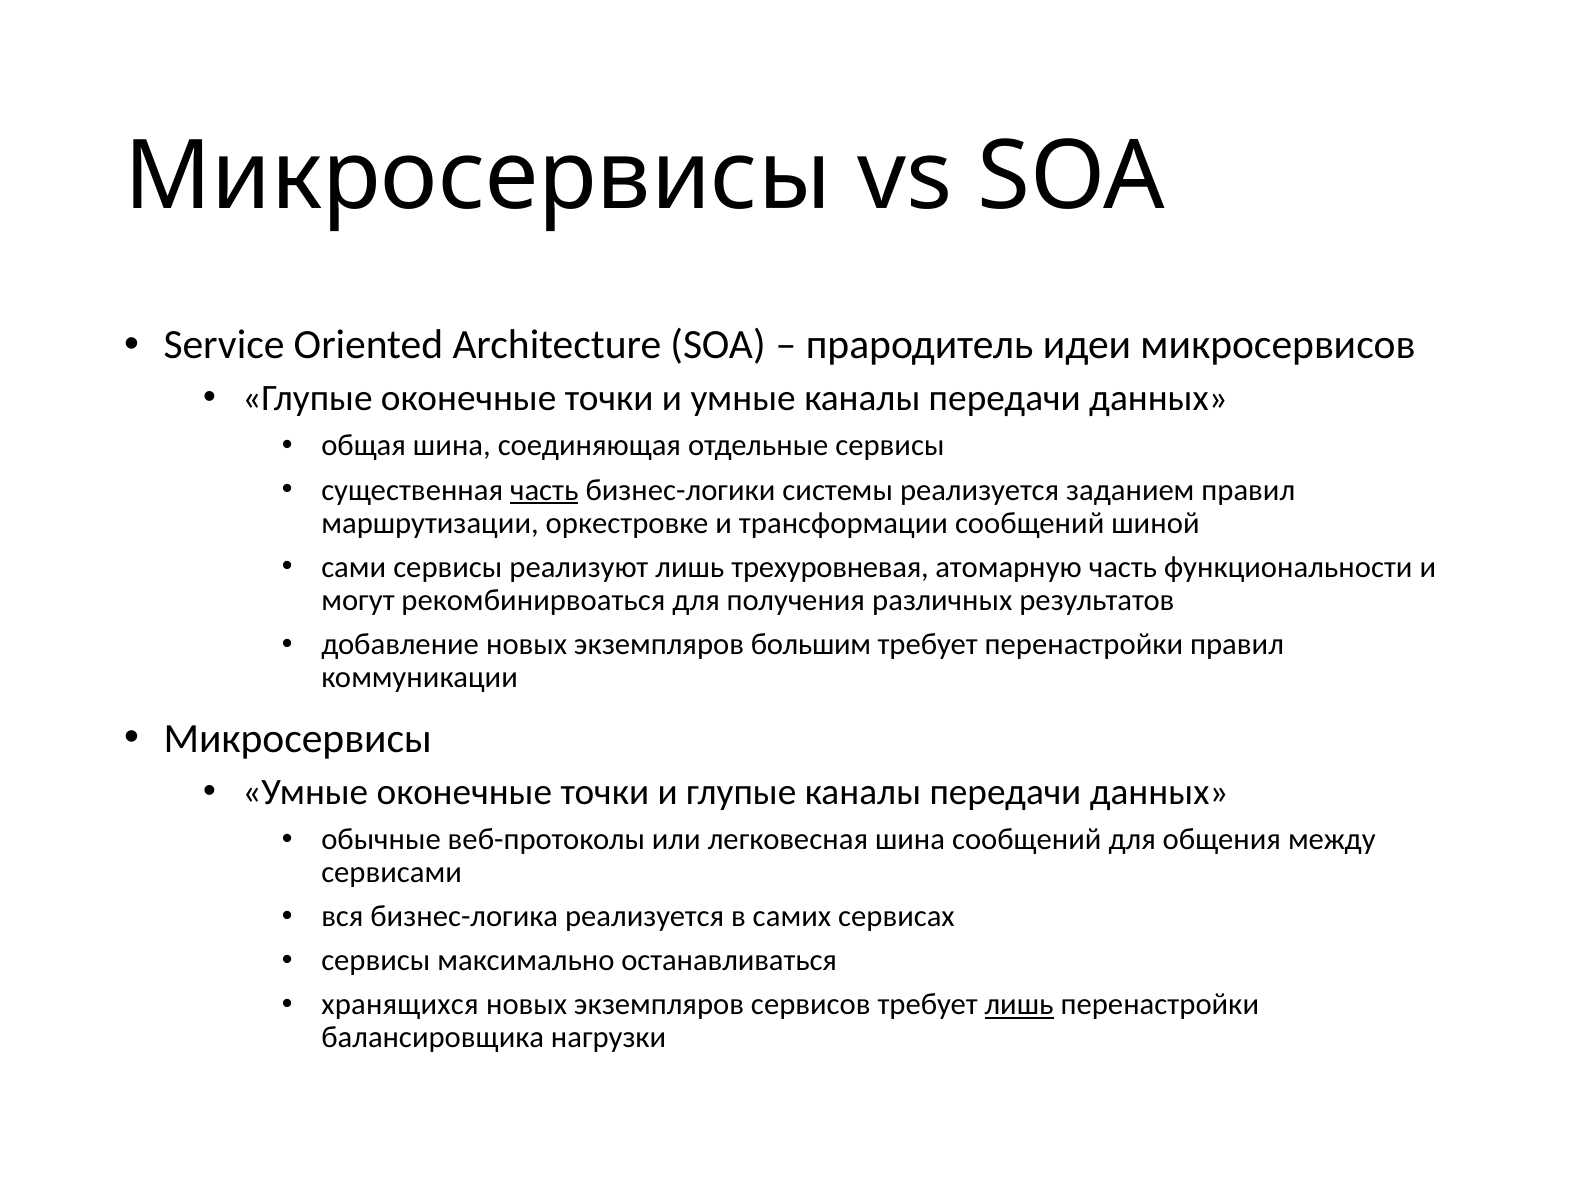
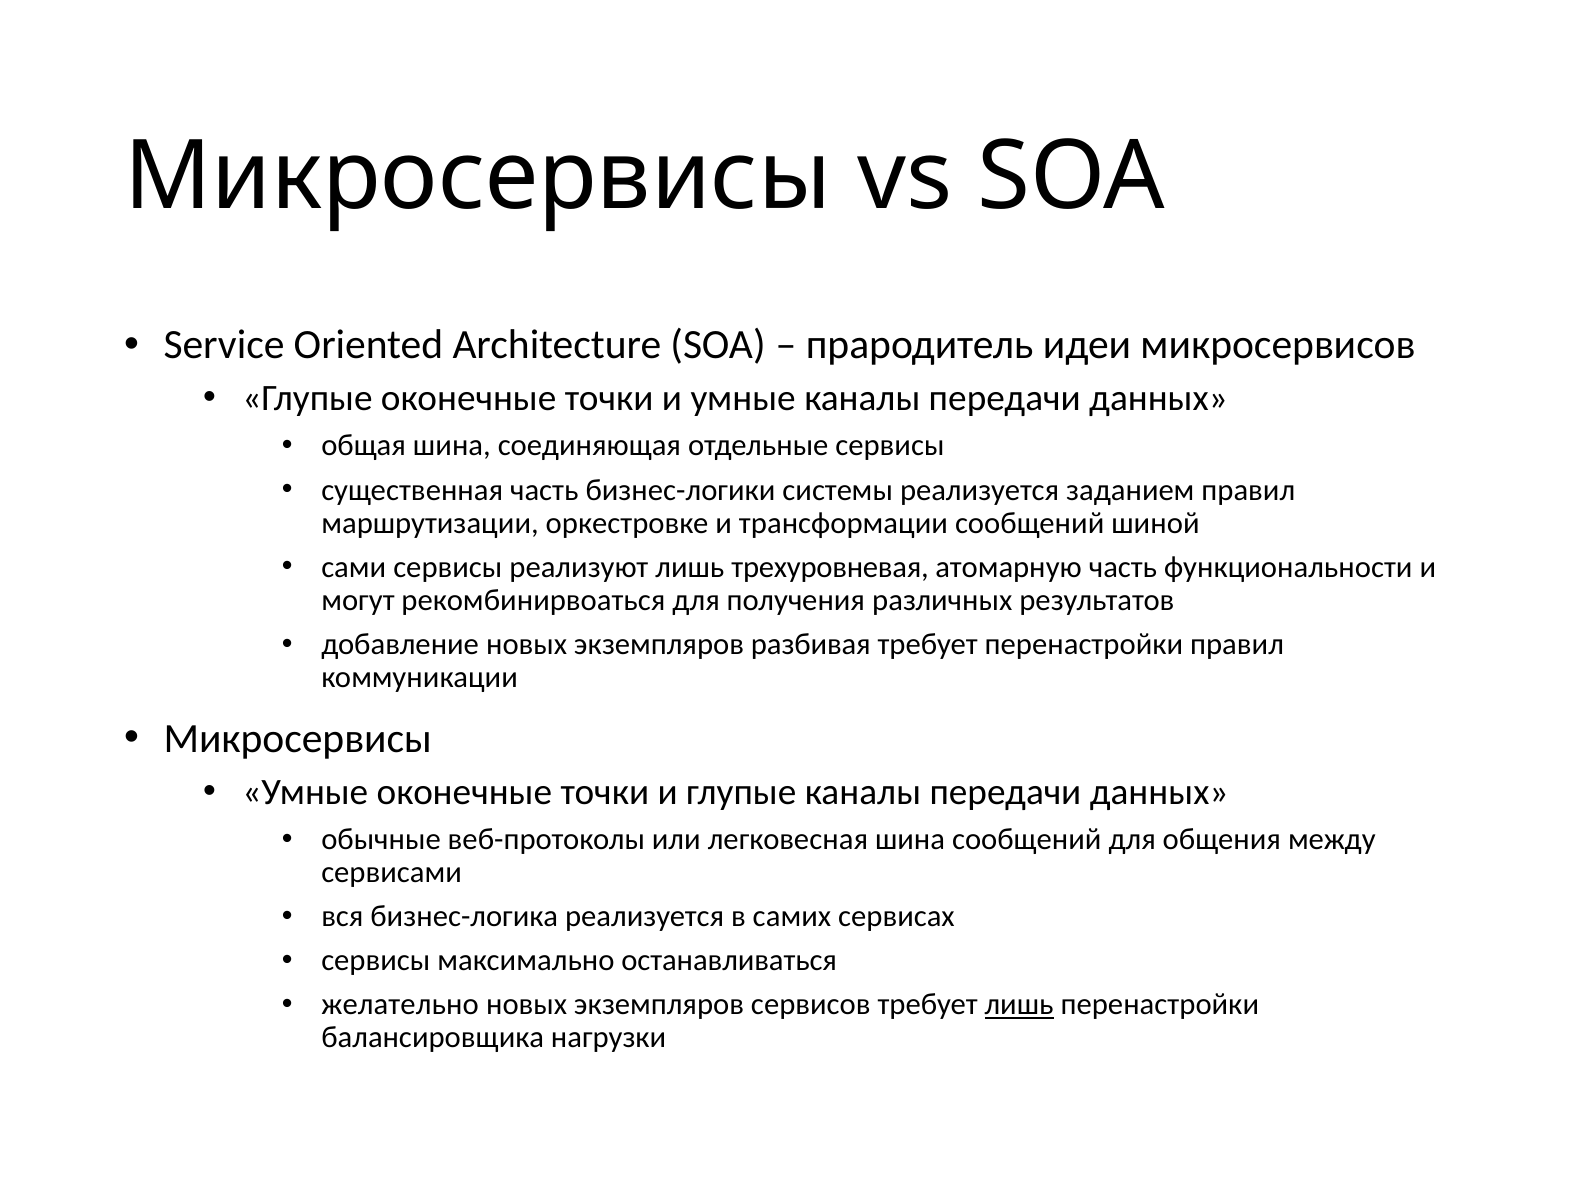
часть underline: present -> none (544, 490)
большим: большим -> разбивая (811, 645)
хранящихся: хранящихся -> желательно (400, 1005)
